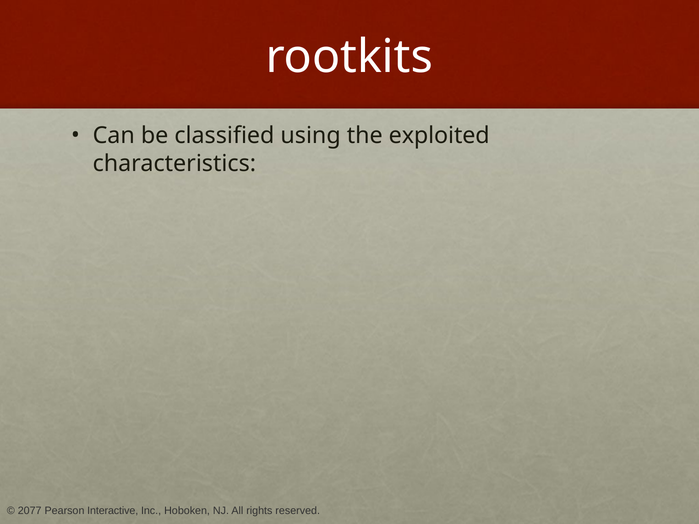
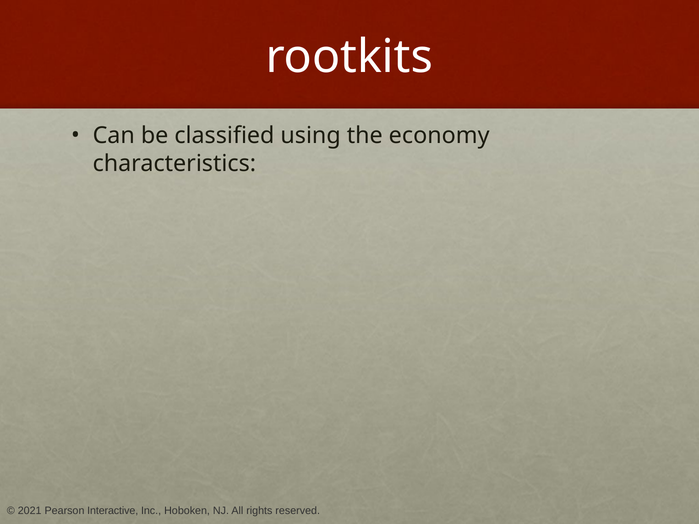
exploited: exploited -> economy (439, 136)
2077: 2077 -> 2021 (30, 511)
